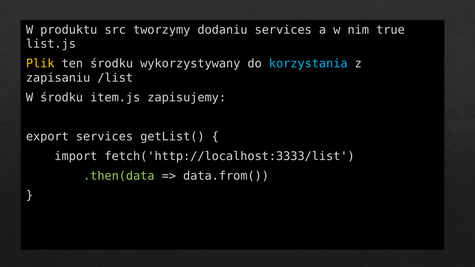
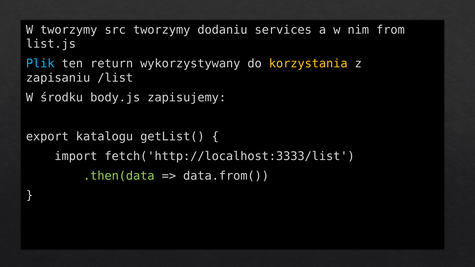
W produktu: produktu -> tworzymy (69, 30)
true: true -> from (390, 30)
Plik colour: yellow -> light blue (40, 64)
ten środku: środku -> return (112, 64)
korzystania colour: light blue -> yellow (308, 64)
item.js: item.js -> body.js (115, 98)
export services: services -> katalogu (105, 137)
